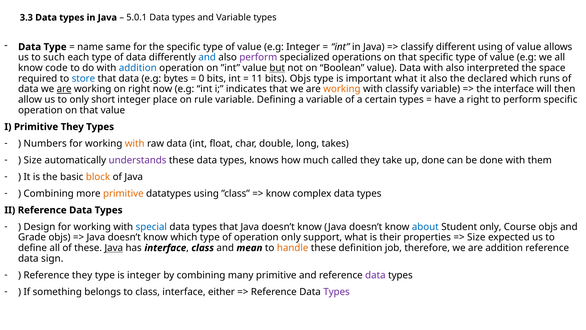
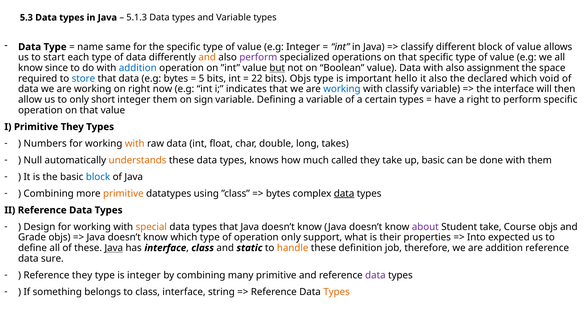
3.3: 3.3 -> 5.3 (26, 18)
5.0.1: 5.0.1 -> 5.1.3 (137, 18)
different using: using -> block (490, 47)
such: such -> start (54, 57)
and colour: blue -> orange (207, 57)
code: code -> since (57, 68)
interpreted: interpreted -> assignment (493, 68)
0: 0 -> 5 (201, 78)
11: 11 -> 22 (257, 78)
important what: what -> hello (406, 78)
runs: runs -> void (550, 78)
are underline: present -> none (64, 89)
working colour: orange -> blue (342, 89)
integer place: place -> them (165, 100)
rule: rule -> sign (204, 100)
Size: Size -> Null (33, 160)
understands colour: purple -> orange (138, 160)
up done: done -> basic (433, 160)
block colour: orange -> blue (98, 177)
know: know -> bytes (278, 193)
data underline: none -> present (344, 193)
special colour: blue -> orange (151, 227)
about colour: blue -> purple (425, 227)
Student only: only -> take (491, 227)
Size: Size -> Into (476, 237)
mean: mean -> static (249, 248)
sign: sign -> sure (52, 258)
either: either -> string (221, 291)
Types colour: purple -> orange (337, 291)
